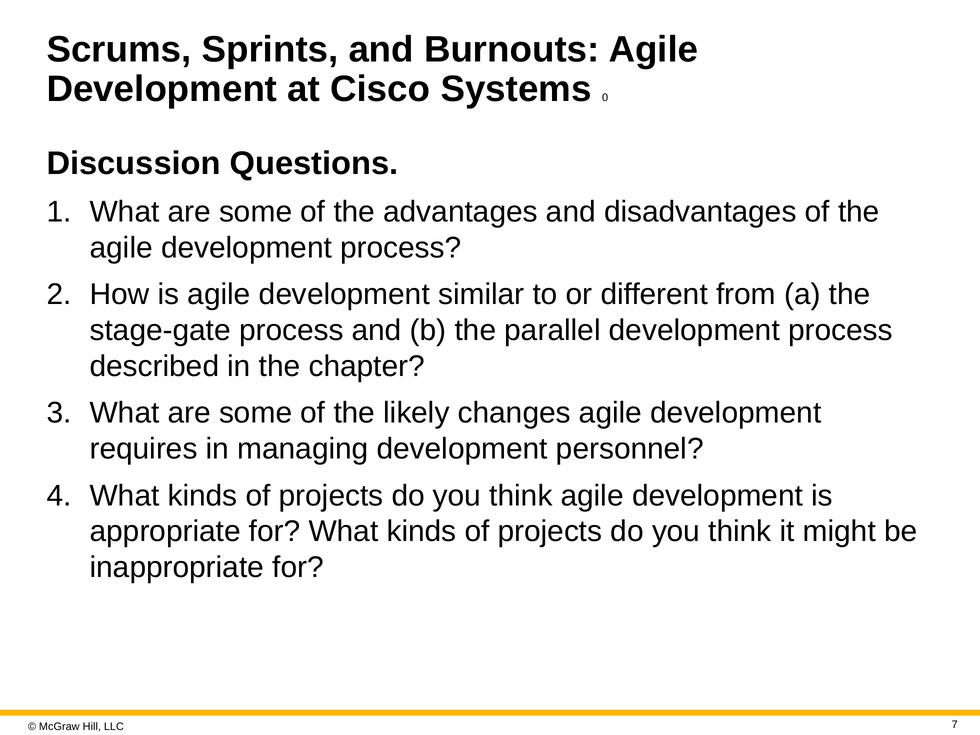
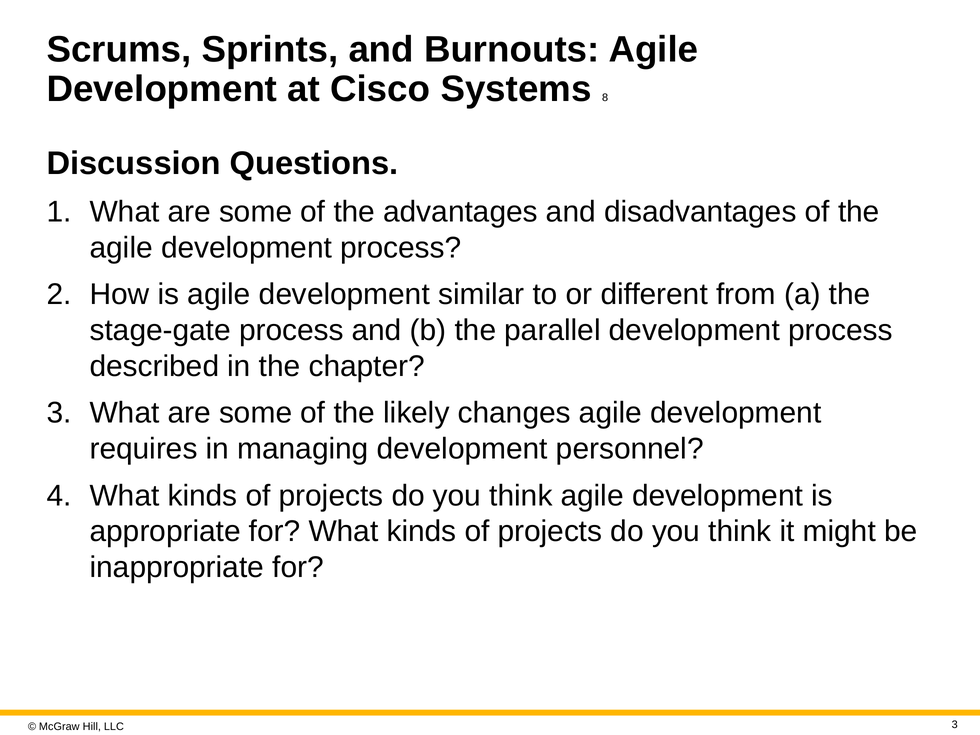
0: 0 -> 8 (605, 98)
7: 7 -> 3 (955, 725)
